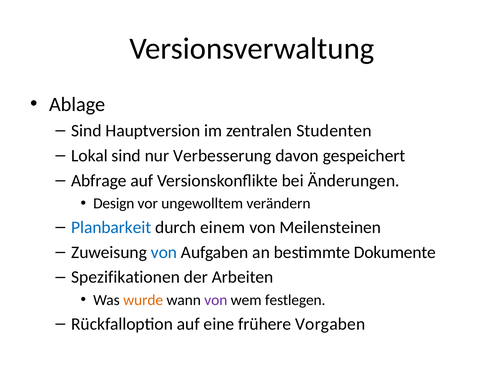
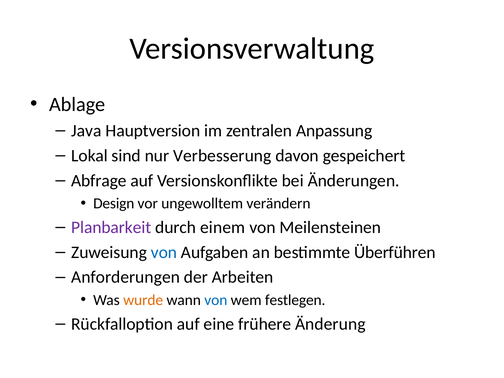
Sind: Sind -> Java (86, 131)
Studenten: Studenten -> Anpassung (334, 131)
Planbarkeit colour: blue -> purple (111, 227)
Dokumente: Dokumente -> Überführen (395, 252)
Spezifikationen: Spezifikationen -> Anforderungen (126, 277)
von colour: purple -> blue (216, 300)
Vorgaben: Vorgaben -> Änderung (330, 324)
